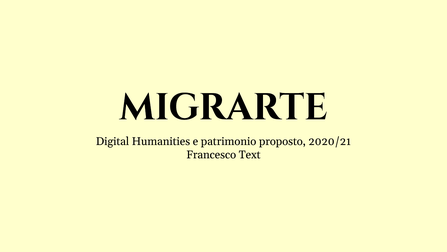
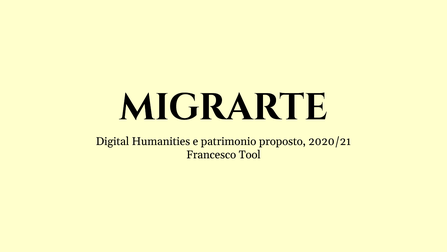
Text: Text -> Tool (250, 155)
